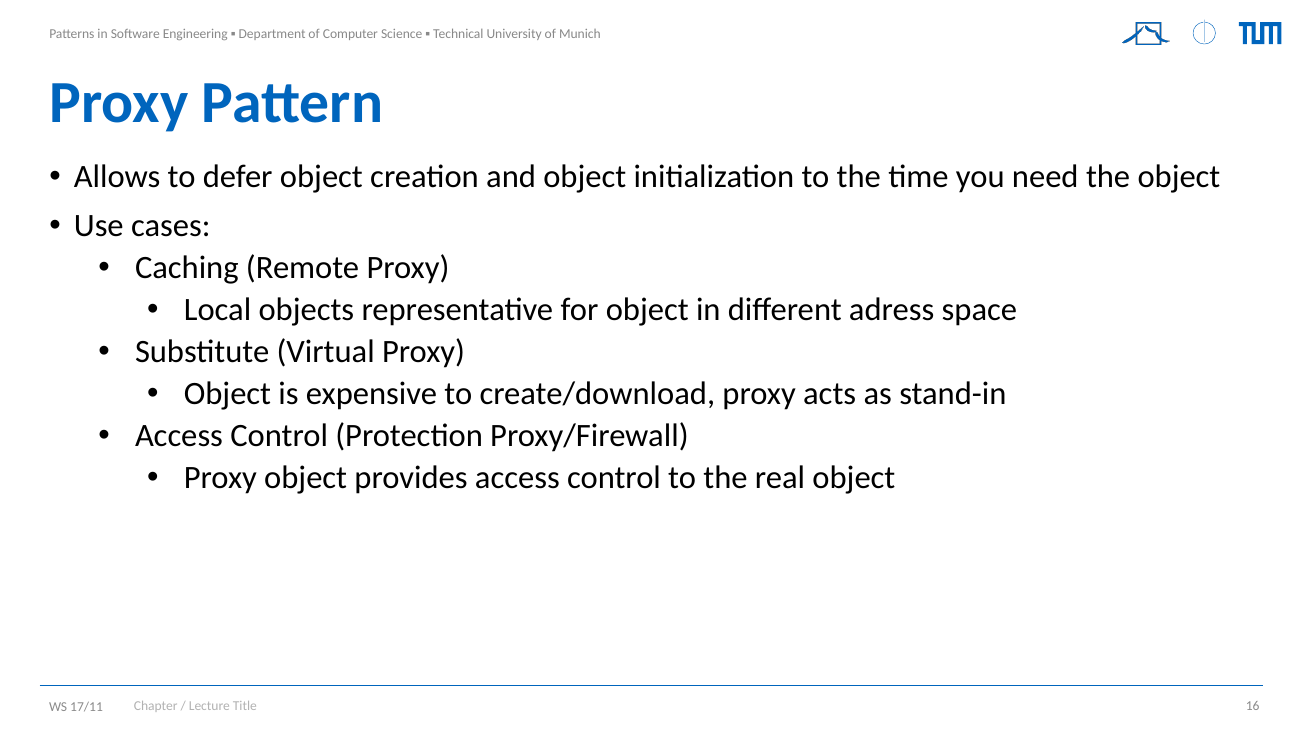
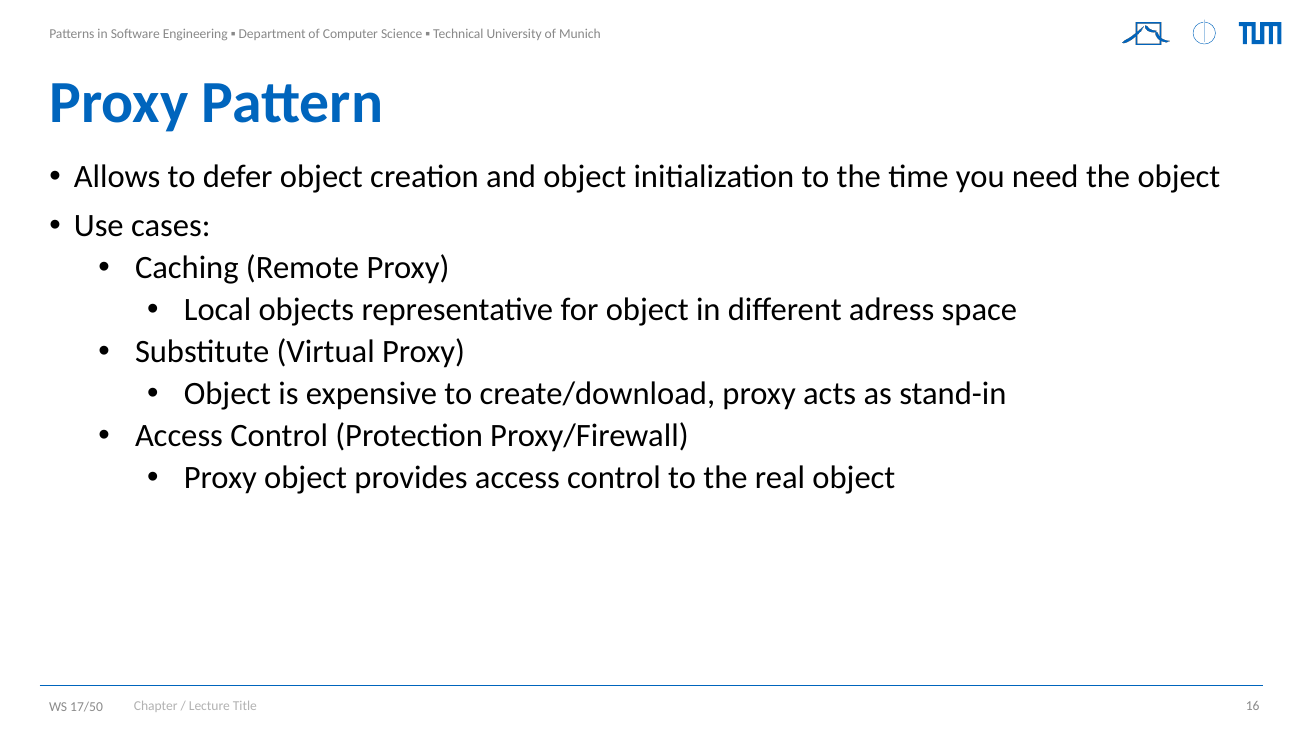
17/11: 17/11 -> 17/50 (87, 707)
